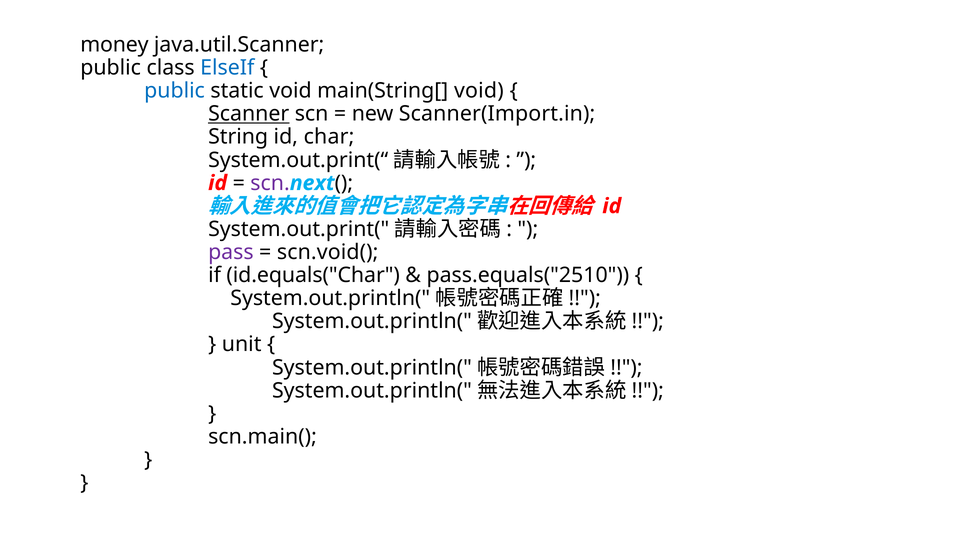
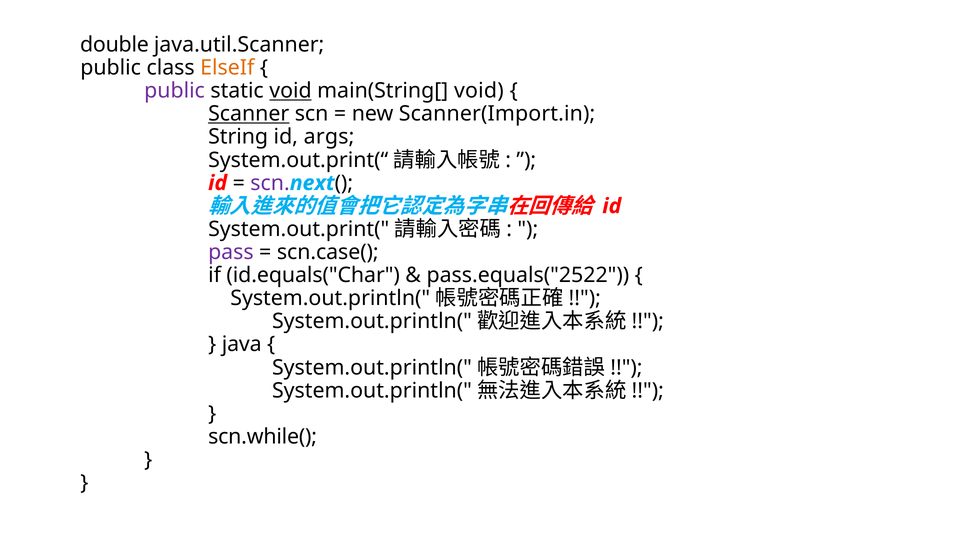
money: money -> double (114, 45)
ElseIf colour: blue -> orange (227, 68)
public colour: blue -> purple (175, 91)
void underline: none -> present (290, 91)
char: char -> args (329, 137)
scn.void(: scn.void( -> scn.case( (328, 252)
pass.equals("2510: pass.equals("2510 -> pass.equals("2522 (528, 275)
unit: unit -> java (242, 344)
scn.main(: scn.main( -> scn.while( (263, 437)
